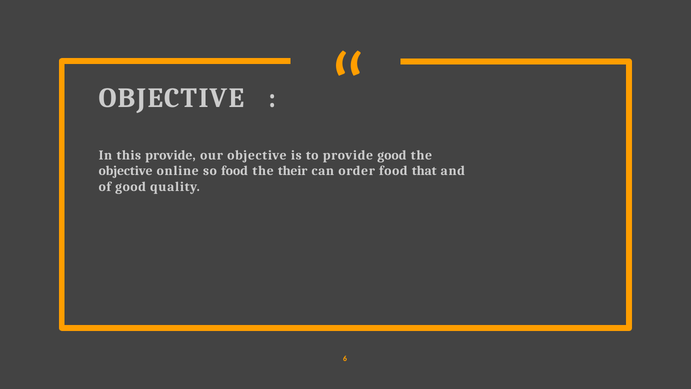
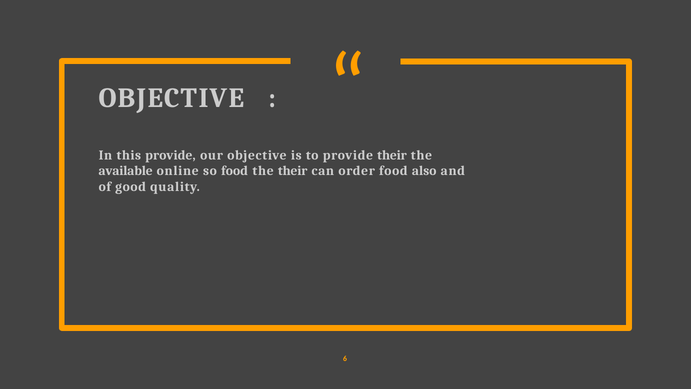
provide good: good -> their (392, 155)
objective: objective -> available (126, 171)
that: that -> also (424, 171)
